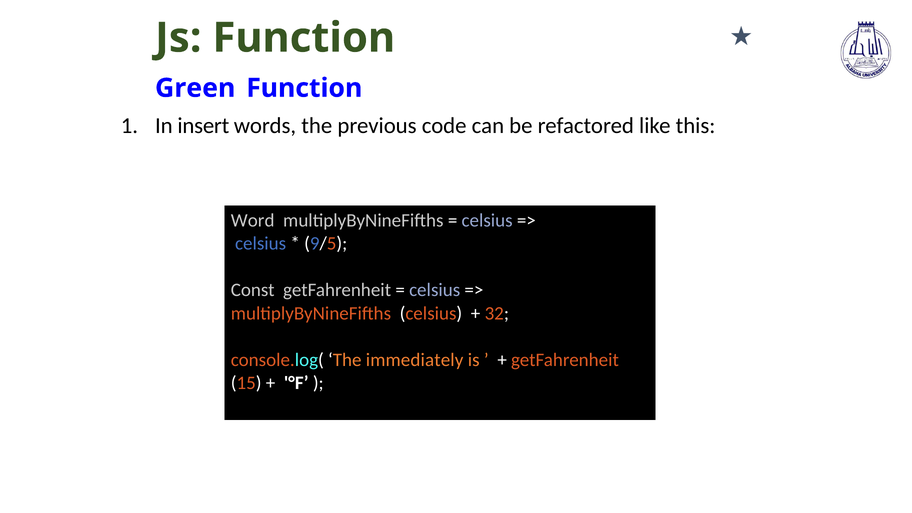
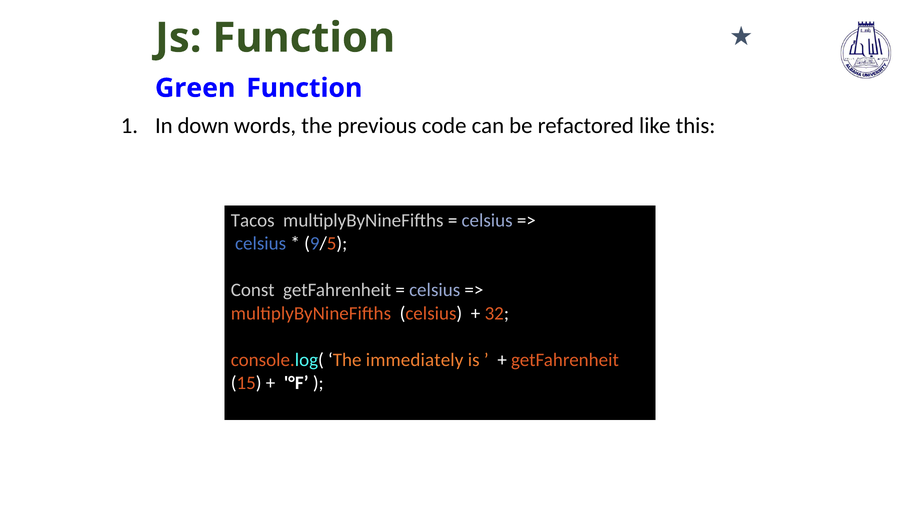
insert: insert -> down (203, 126)
Word: Word -> Tacos (253, 220)
